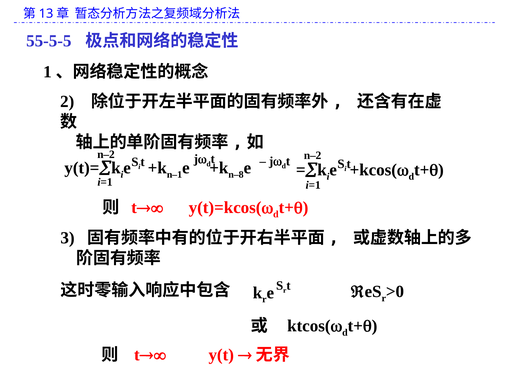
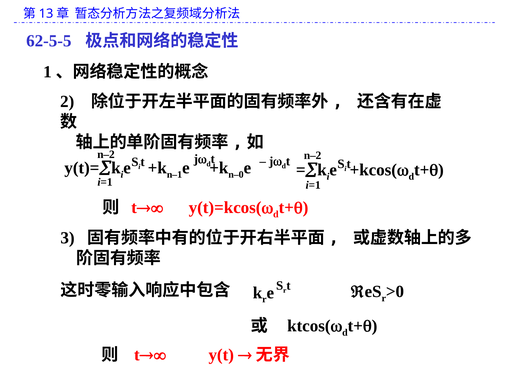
55-5-5: 55-5-5 -> 62-5-5 (49, 41)
n–8: n–8 -> n–0 (236, 174)
